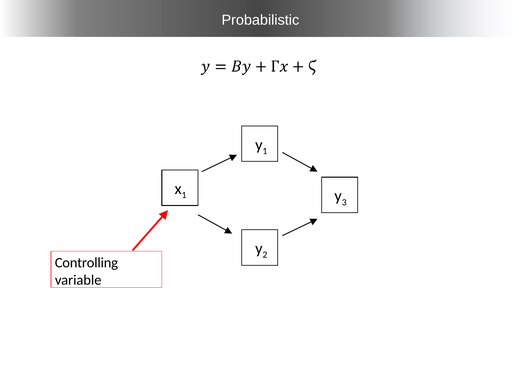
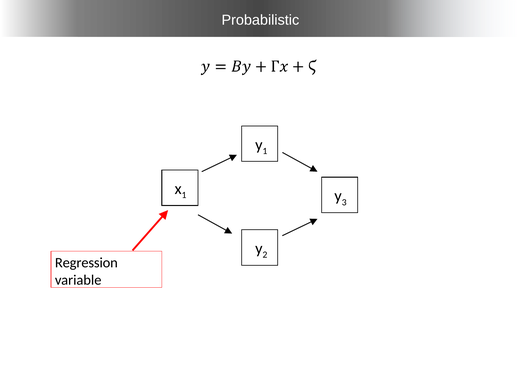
Controlling: Controlling -> Regression (86, 263)
